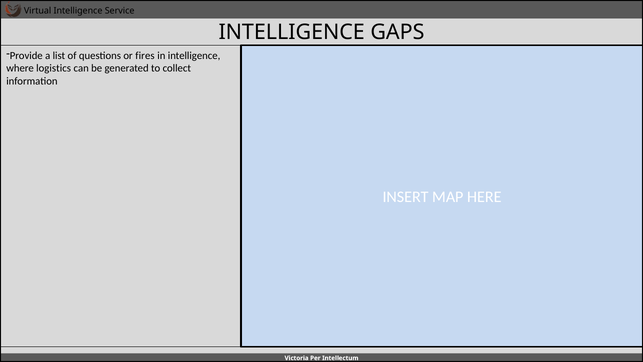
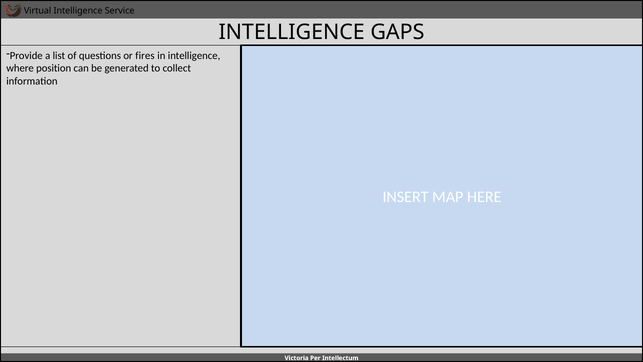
logistics: logistics -> position (54, 68)
